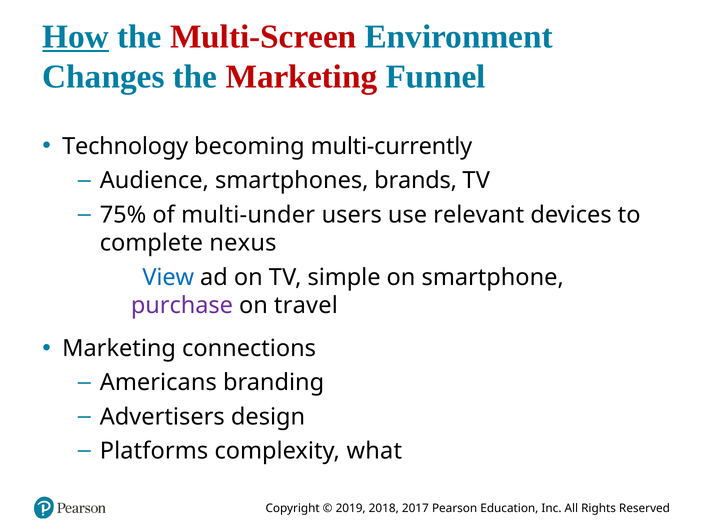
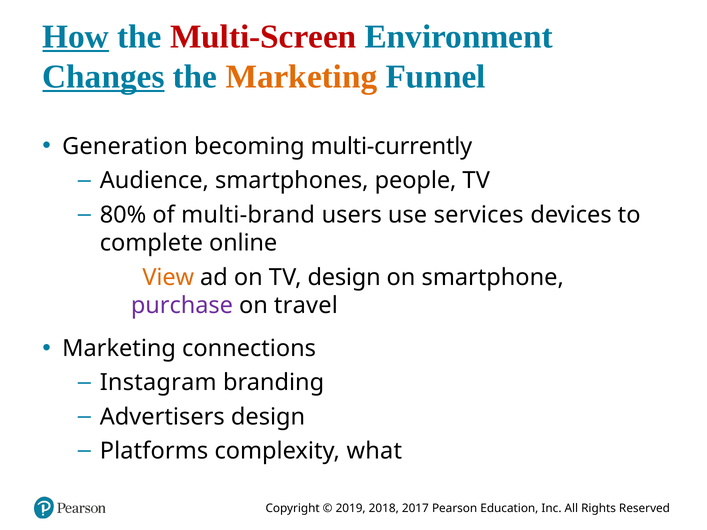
Changes underline: none -> present (103, 77)
Marketing colour: red -> orange (301, 77)
Technology: Technology -> Generation (125, 147)
brands: brands -> people (416, 181)
75%: 75% -> 80% (123, 215)
multi-under: multi-under -> multi-brand (248, 215)
relevant: relevant -> services (479, 215)
nexus: nexus -> online (243, 243)
View colour: blue -> orange (168, 277)
V simple: simple -> design (344, 277)
Americans: Americans -> Instagram (158, 383)
